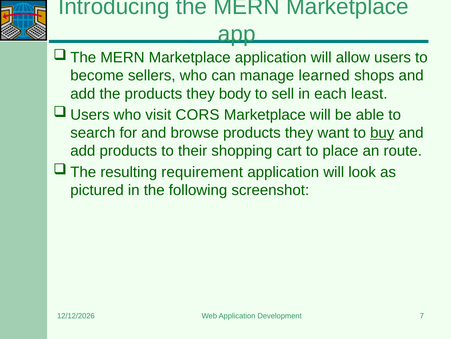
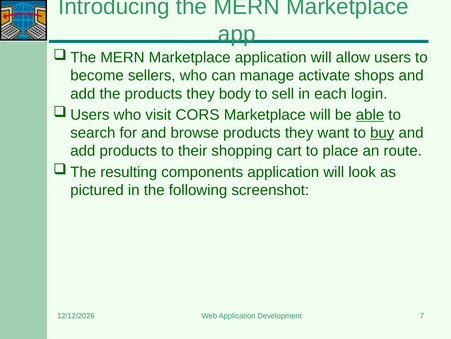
learned: learned -> activate (324, 75)
least: least -> login (369, 94)
able underline: none -> present (370, 115)
requirement: requirement -> components (202, 172)
